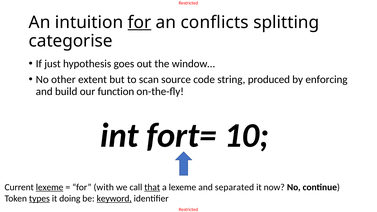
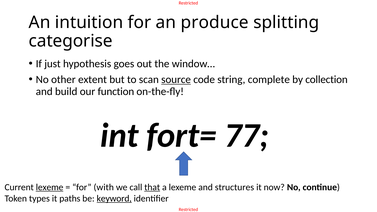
for underline: present -> none (139, 22)
conflicts: conflicts -> produce (215, 22)
source underline: none -> present (176, 80)
produced: produced -> complete (269, 80)
enforcing: enforcing -> collection (327, 80)
10: 10 -> 77 (247, 136)
separated: separated -> structures (235, 187)
types underline: present -> none (39, 199)
doing: doing -> paths (70, 199)
